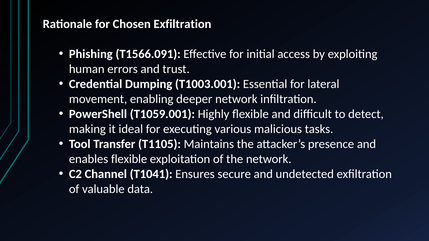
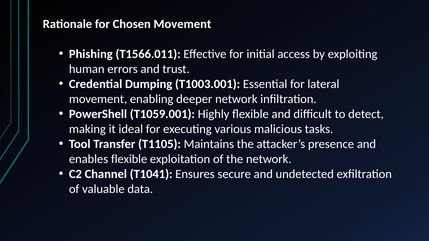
Chosen Exfiltration: Exfiltration -> Movement (182, 24)
T1566.091: T1566.091 -> T1566.011 (148, 54)
